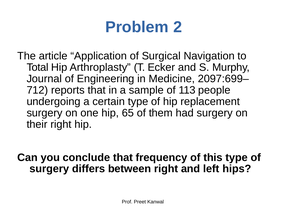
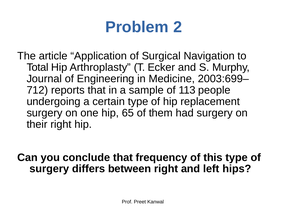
2097:699–: 2097:699– -> 2003:699– (223, 79)
